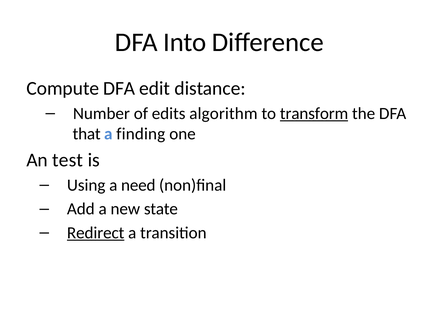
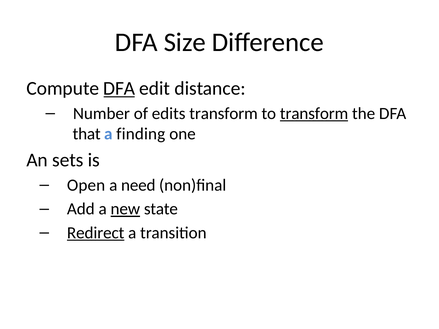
Into: Into -> Size (185, 42)
DFA underline: none -> present (119, 88)
edits algorithm: algorithm -> transform (224, 114)
test: test -> sets (68, 160)
Using: Using -> Open (86, 185)
new underline: none -> present (125, 209)
